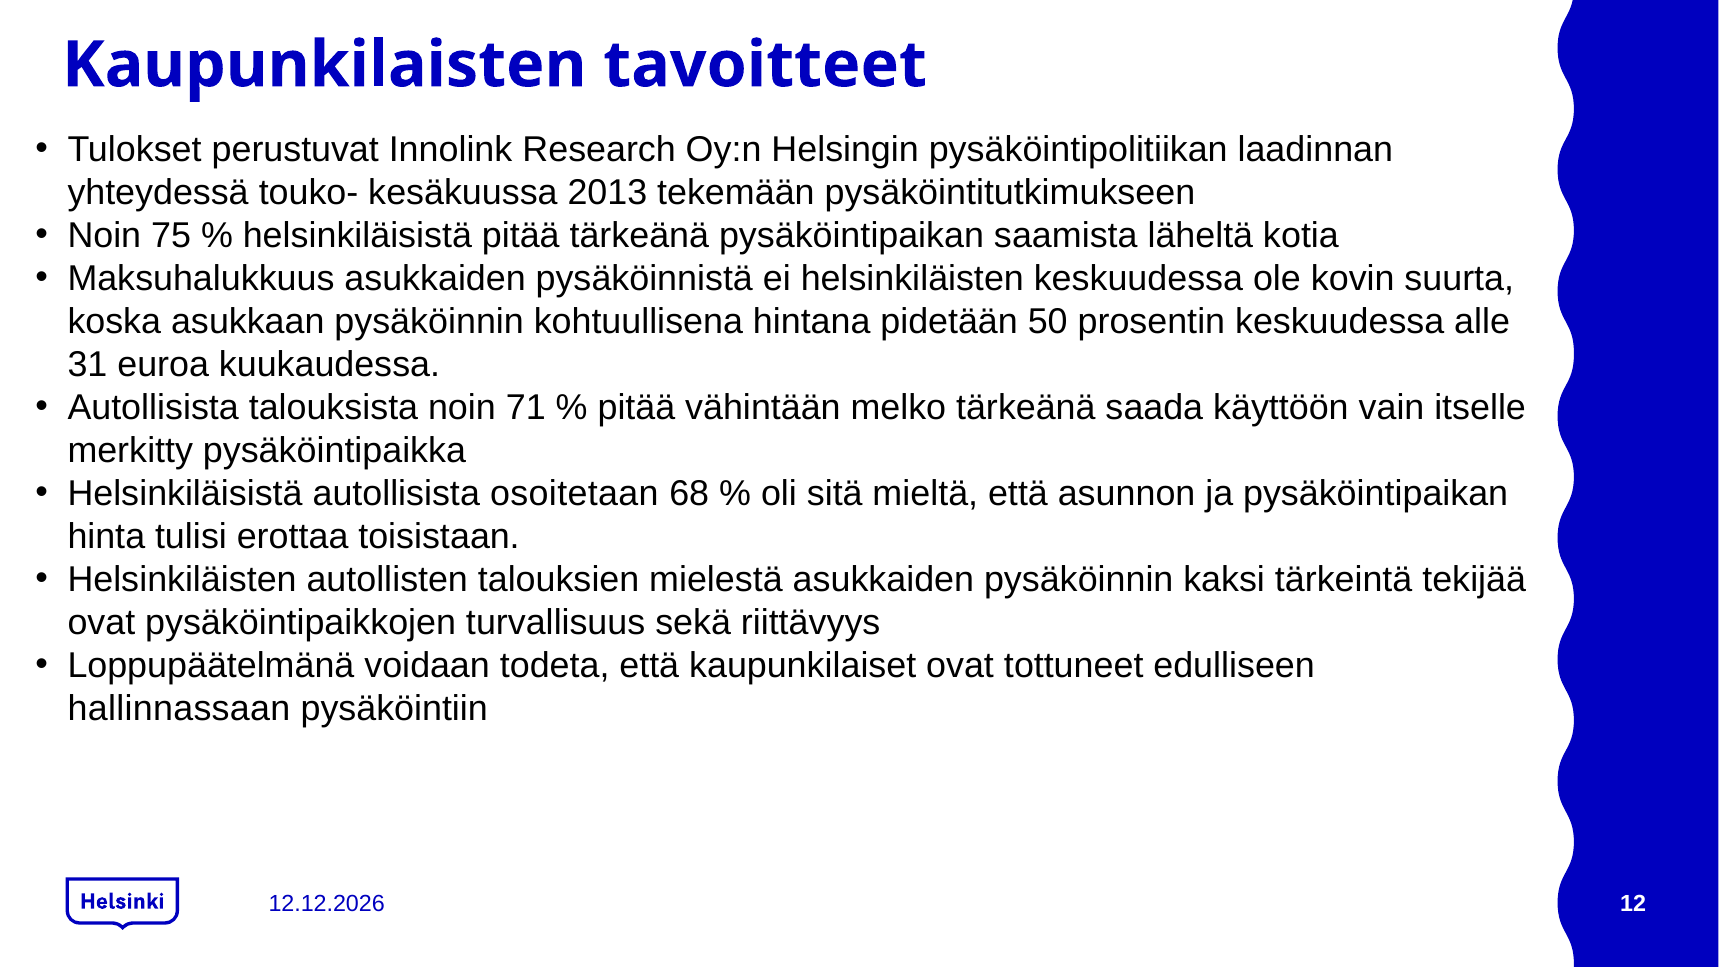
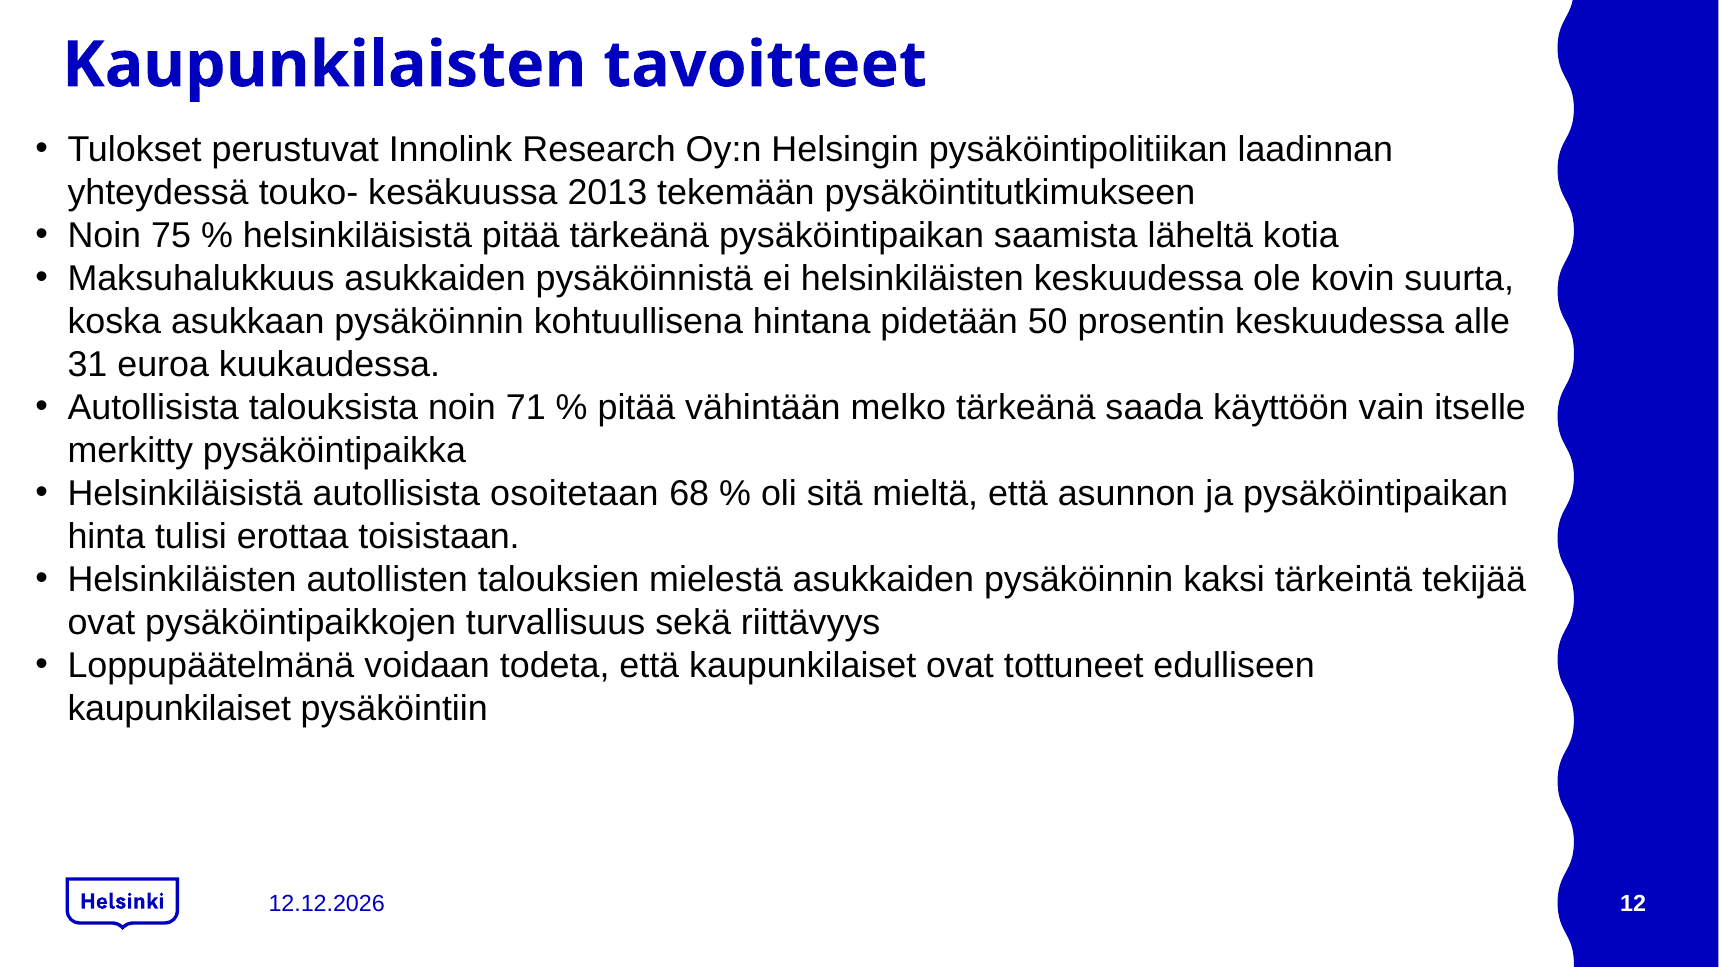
hallinnassaan: hallinnassaan -> kaupunkilaiset (179, 708)
